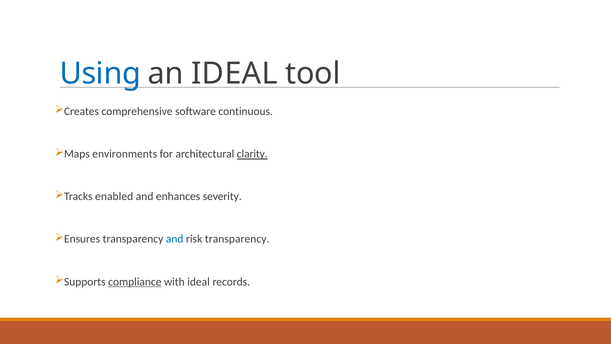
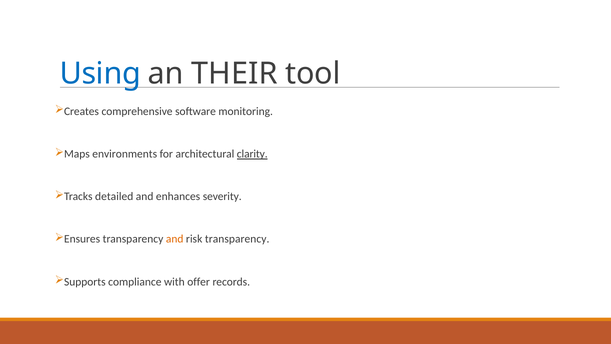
an IDEAL: IDEAL -> THEIR (235, 73)
continuous: continuous -> monitoring (246, 111)
enabled: enabled -> detailed (114, 196)
and colour: blue -> orange (175, 239)
compliance underline: present -> none (135, 282)
with ideal: ideal -> offer (199, 282)
